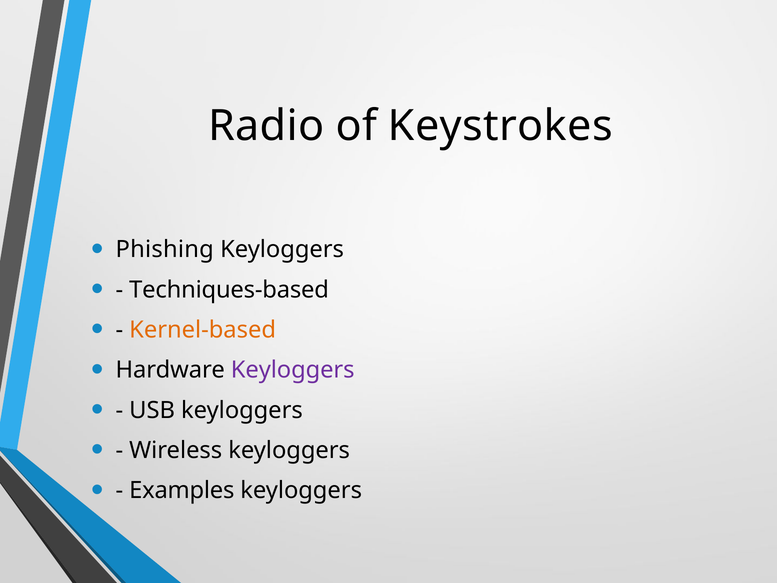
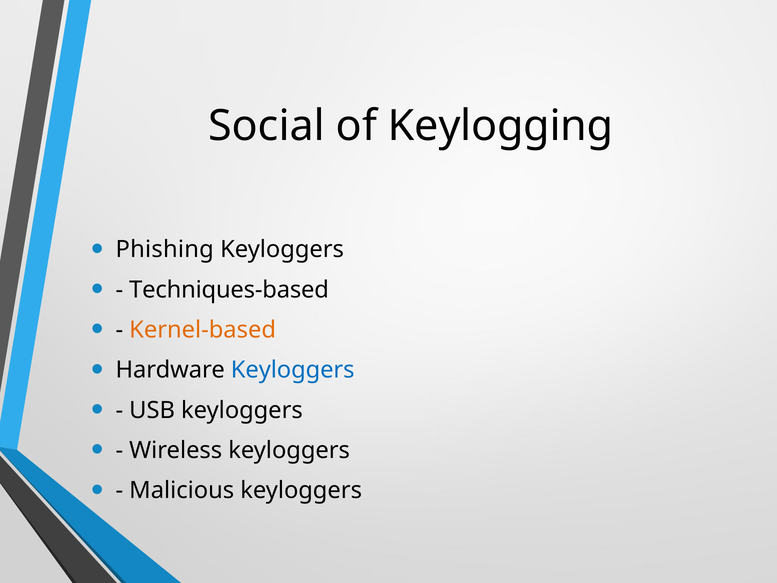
Radio: Radio -> Social (267, 126)
Keystrokes: Keystrokes -> Keylogging (501, 126)
Keyloggers colour: purple -> blue (293, 370)
Examples: Examples -> Malicious (182, 490)
